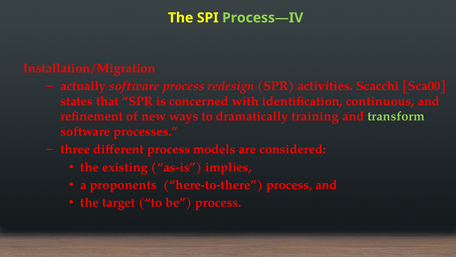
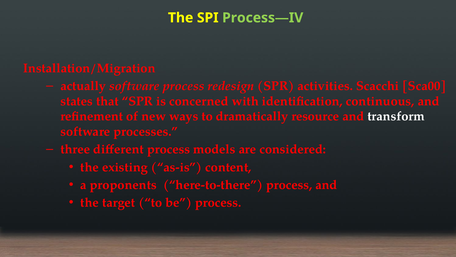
training: training -> resource (315, 116)
transform colour: light green -> white (396, 116)
implies: implies -> content (228, 167)
